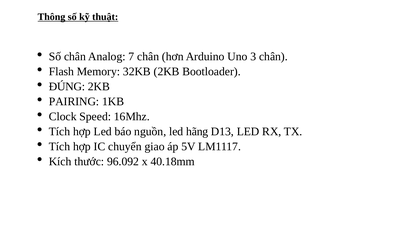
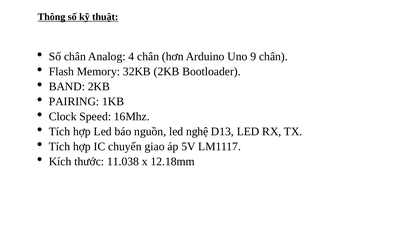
7: 7 -> 4 (131, 56)
3: 3 -> 9 (253, 56)
ĐÚNG: ĐÚNG -> BAND (67, 86)
hãng: hãng -> nghệ (197, 131)
96.092: 96.092 -> 11.038 (123, 161)
40.18mm: 40.18mm -> 12.18mm (173, 161)
